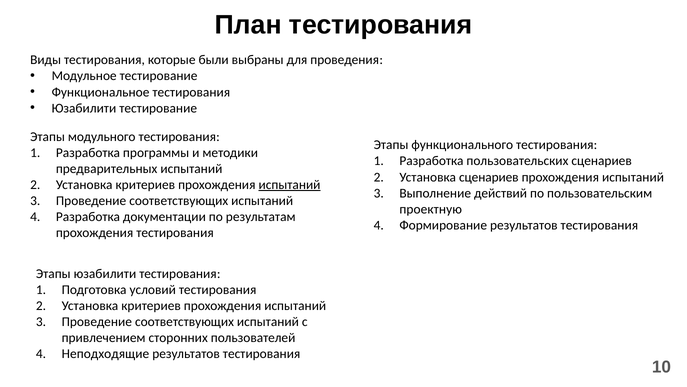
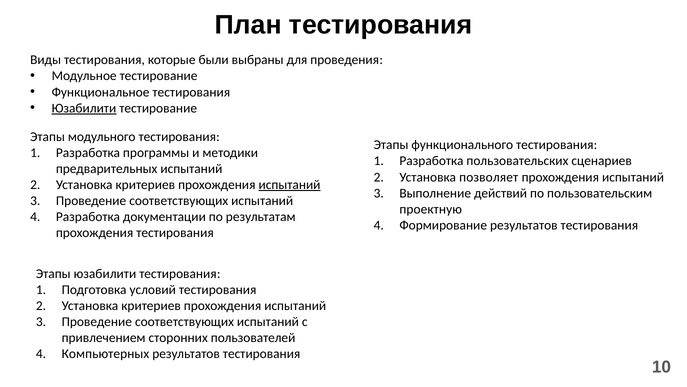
Юзабилити underline: none -> present (84, 108)
Установка сценариев: сценариев -> позволяет (489, 177)
Неподходящие: Неподходящие -> Компьютерных (105, 353)
